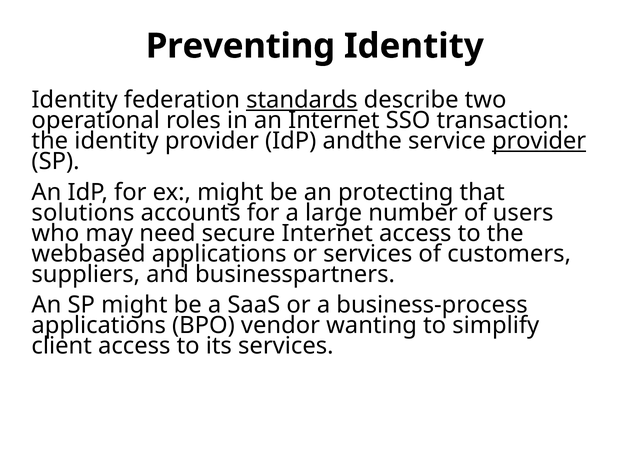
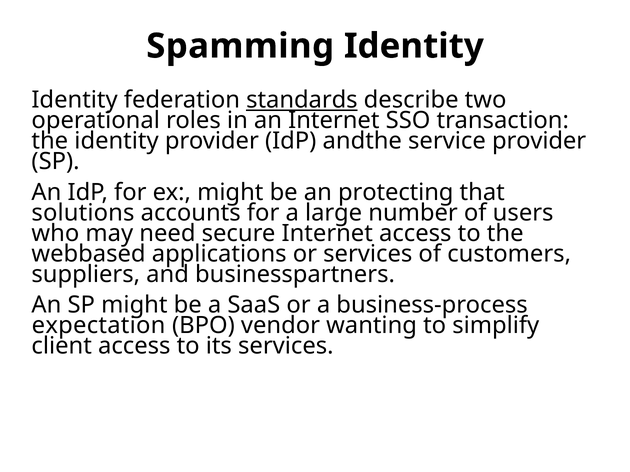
Preventing: Preventing -> Spamming (240, 46)
provider underline: present -> none (539, 141)
applications: applications -> expectation (99, 326)
